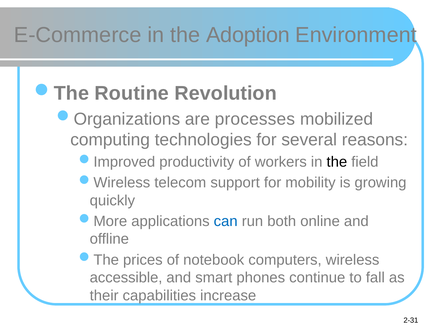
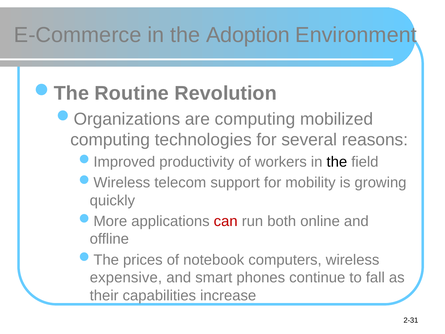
are processes: processes -> computing (255, 119)
can colour: blue -> red (226, 221)
accessible: accessible -> expensive (126, 277)
